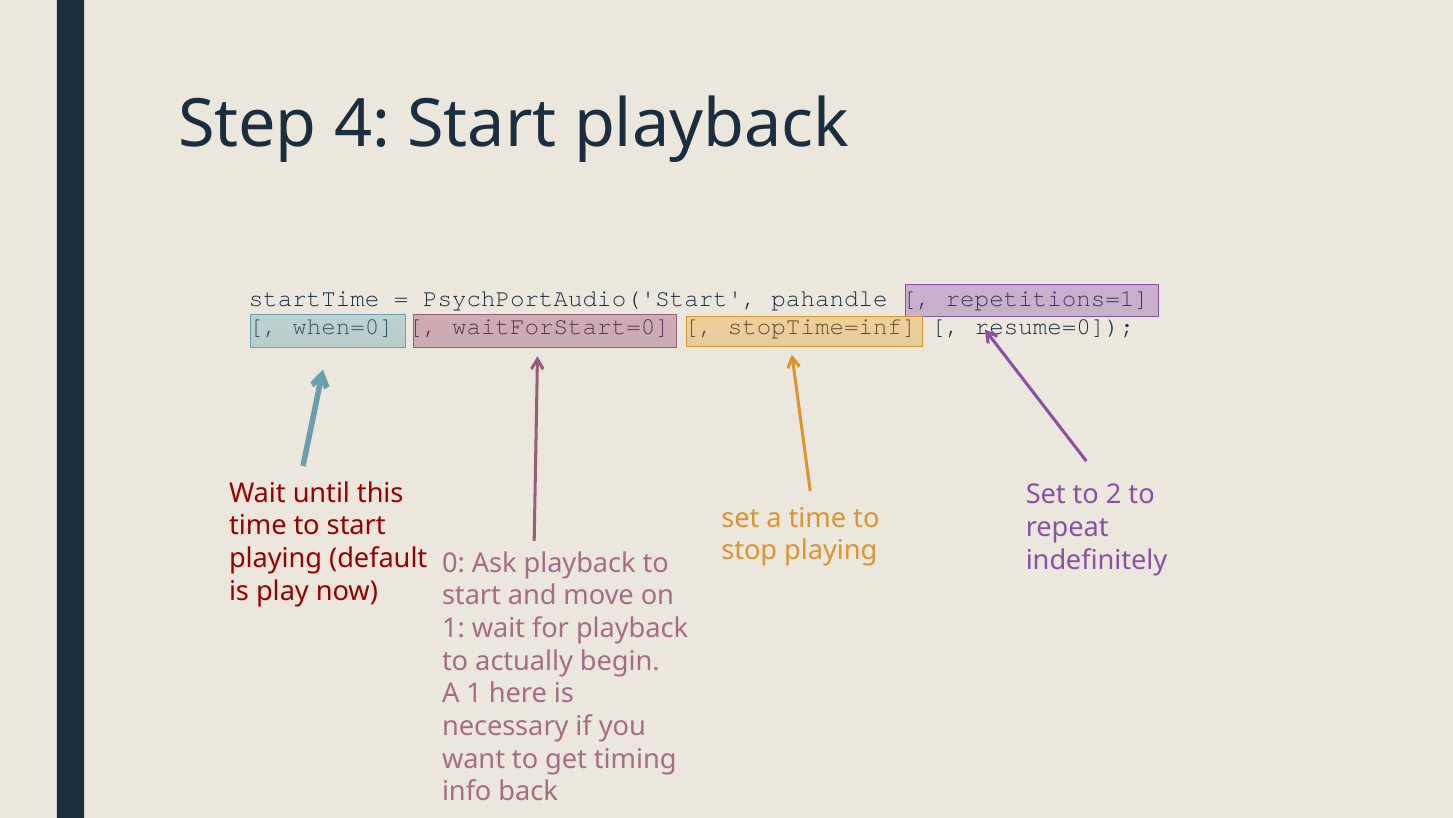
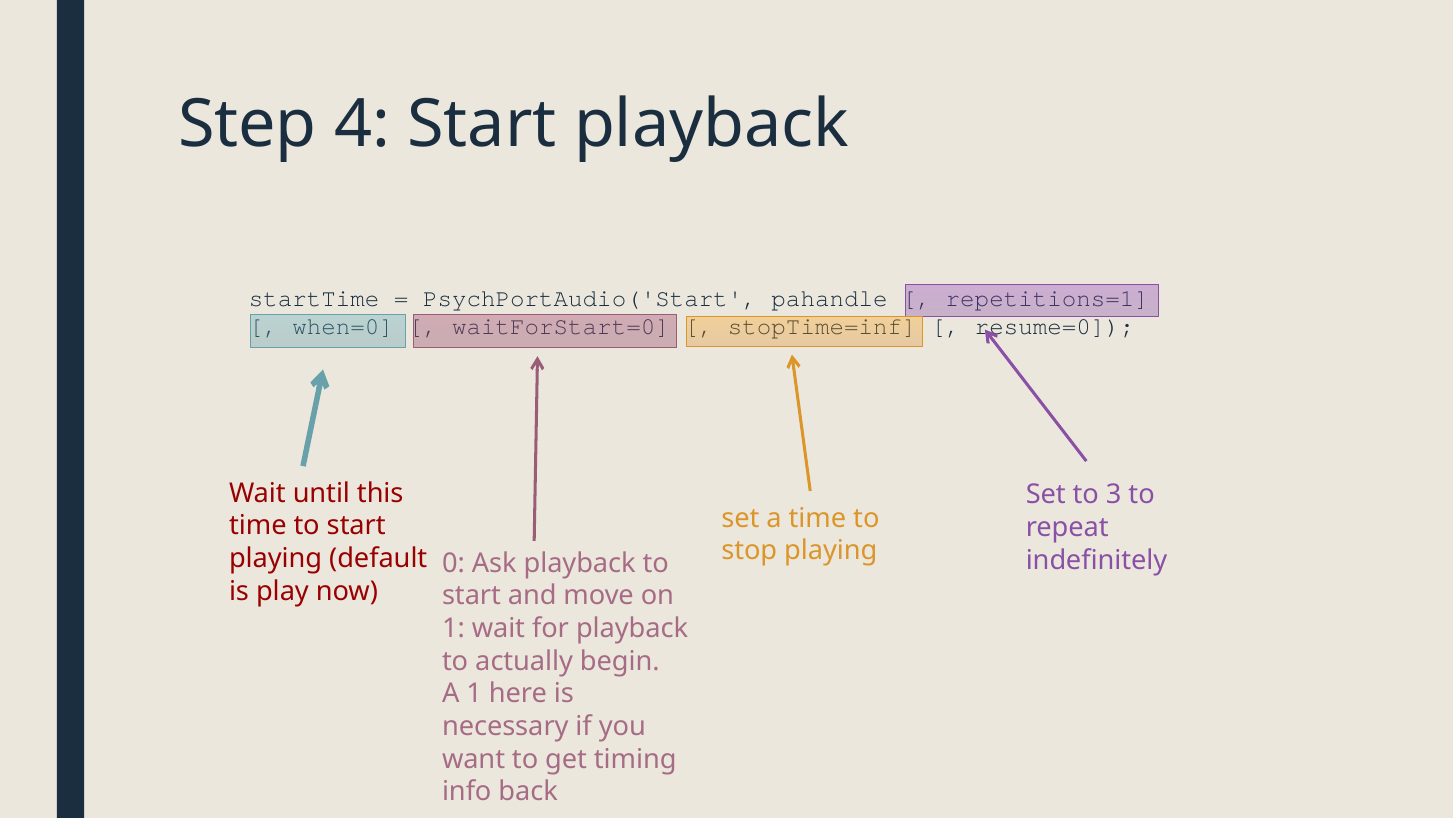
2: 2 -> 3 (1114, 494)
